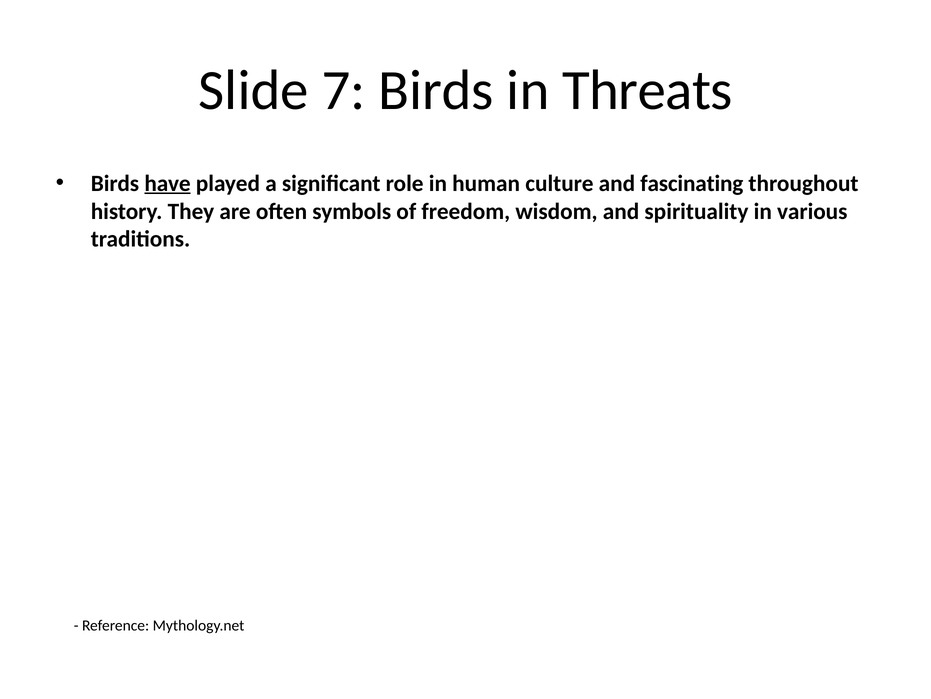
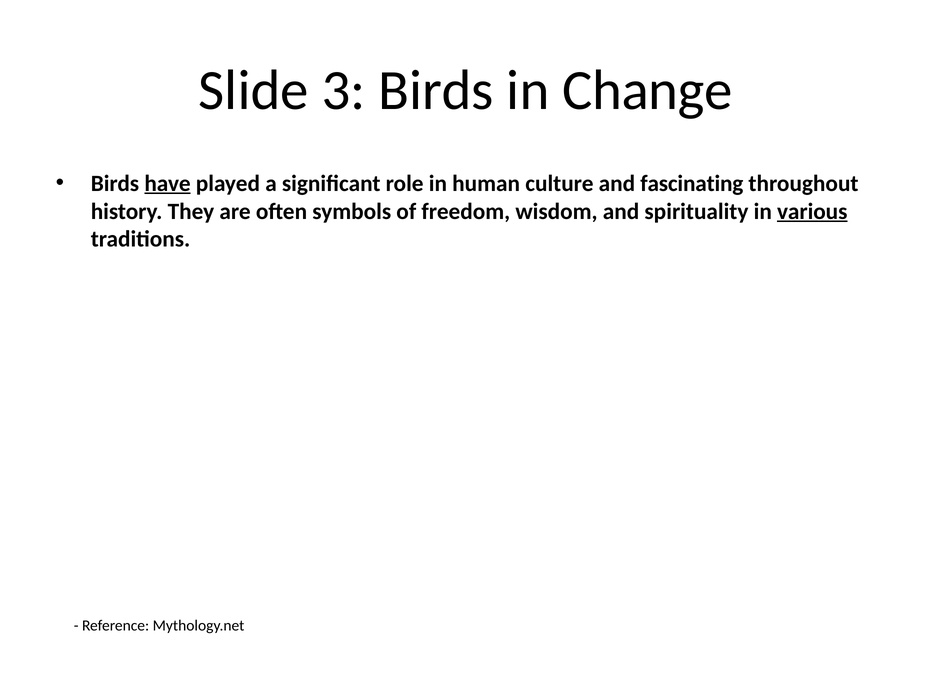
7: 7 -> 3 (344, 90)
Threats: Threats -> Change (647, 90)
various underline: none -> present (812, 211)
